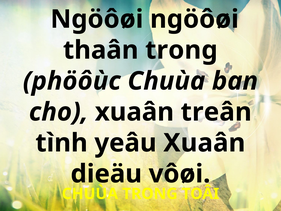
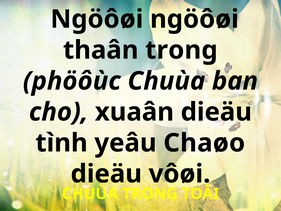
xuaân treân: treân -> dieäu (216, 112)
yeâu Xuaân: Xuaân -> Chaøo (204, 143)
